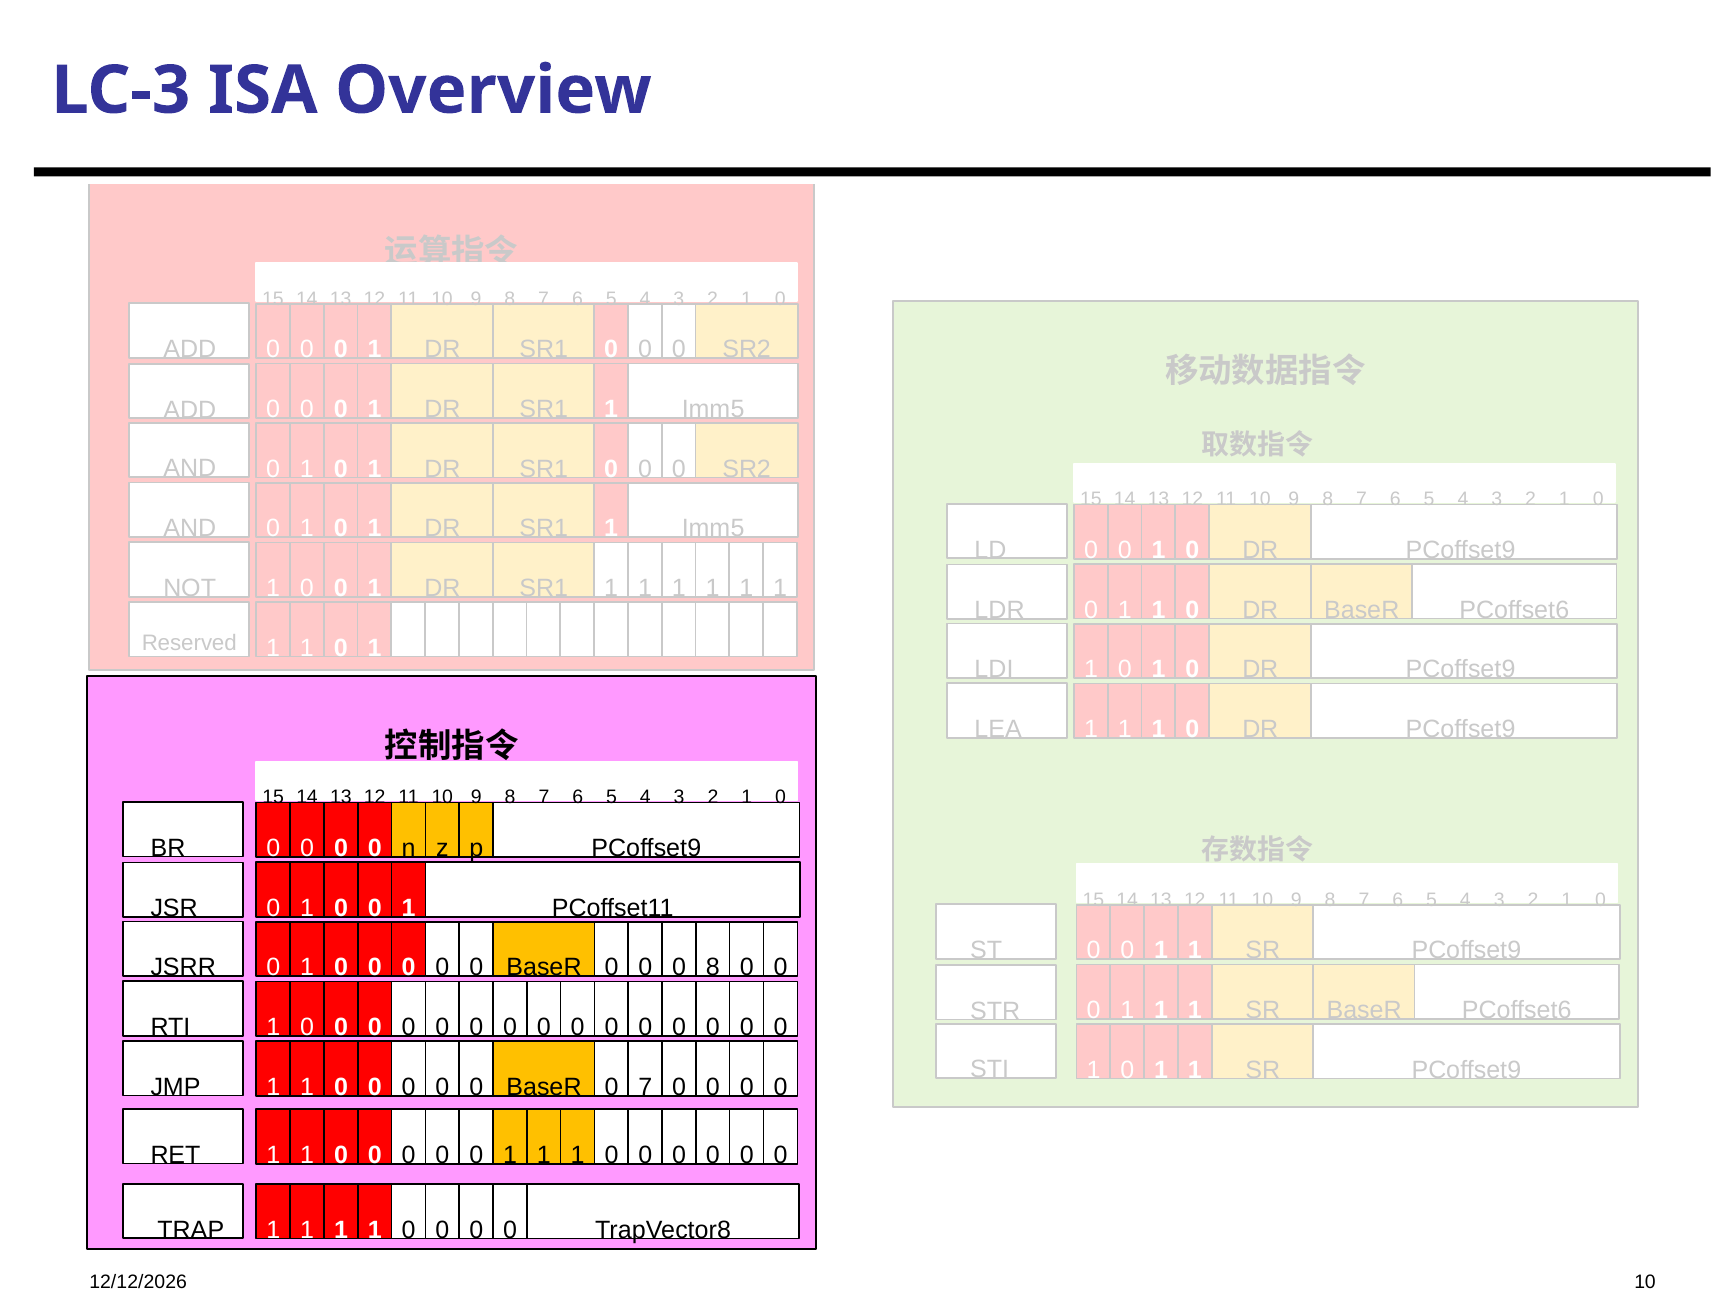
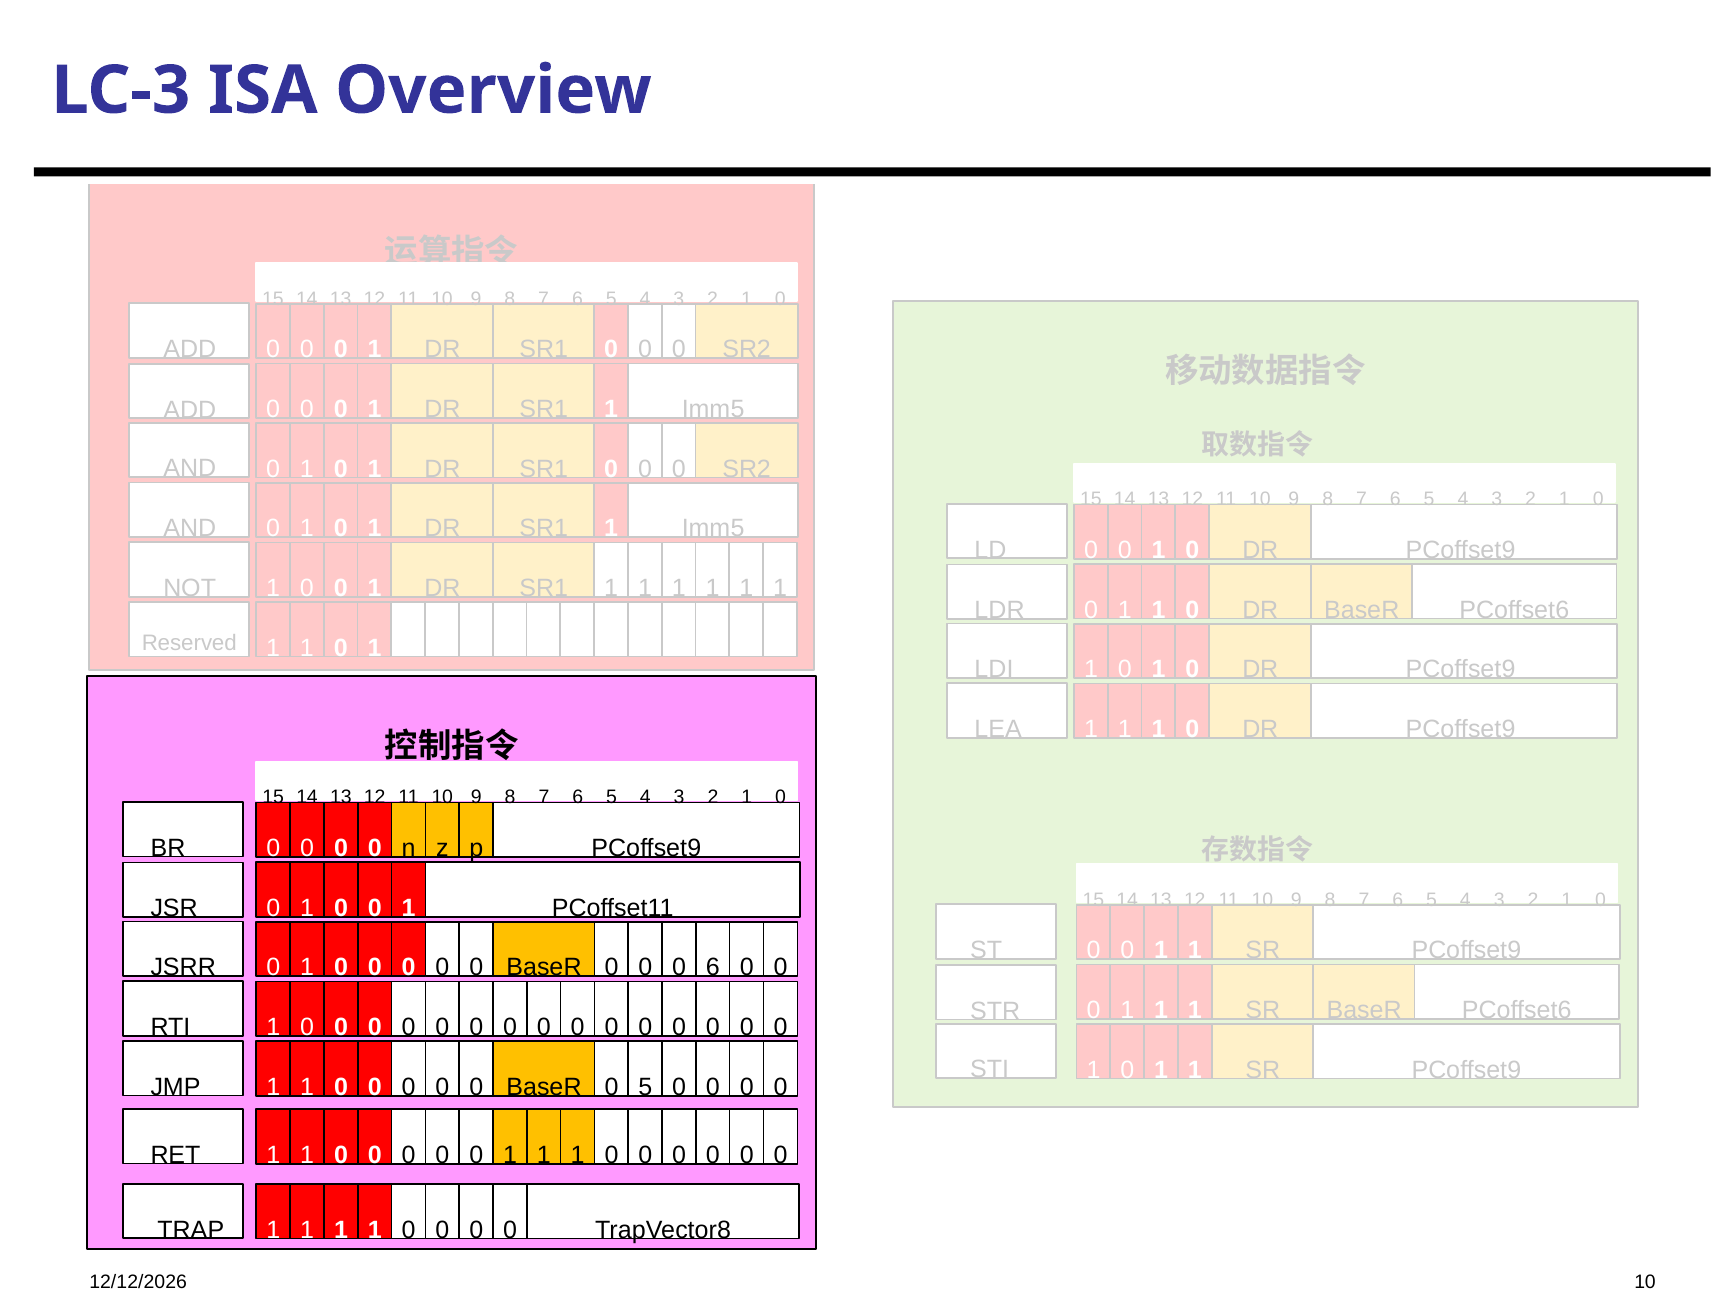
0 8: 8 -> 6 (713, 968)
0 7: 7 -> 5 (645, 1087)
